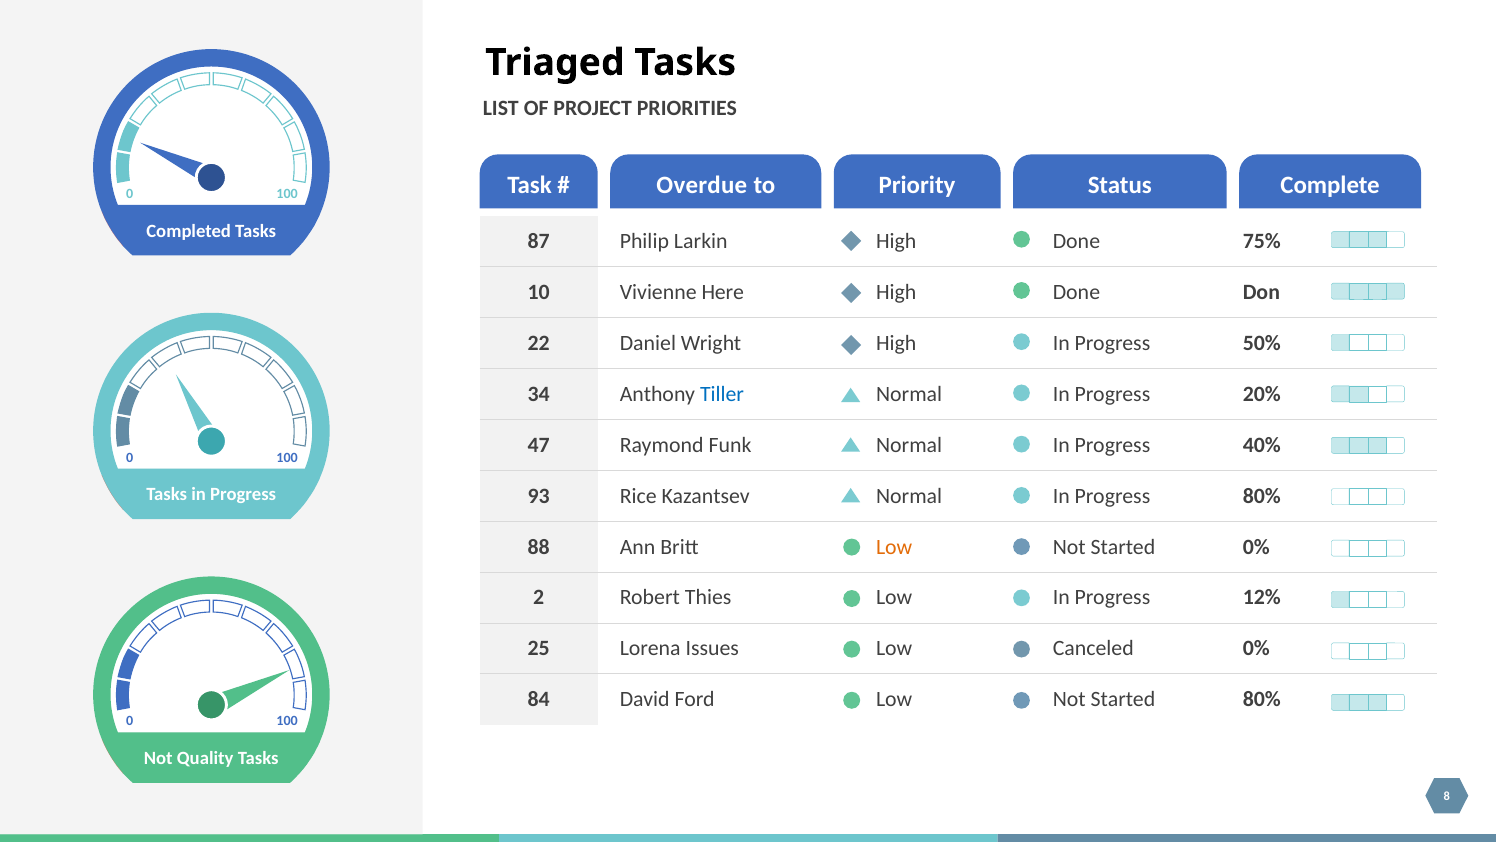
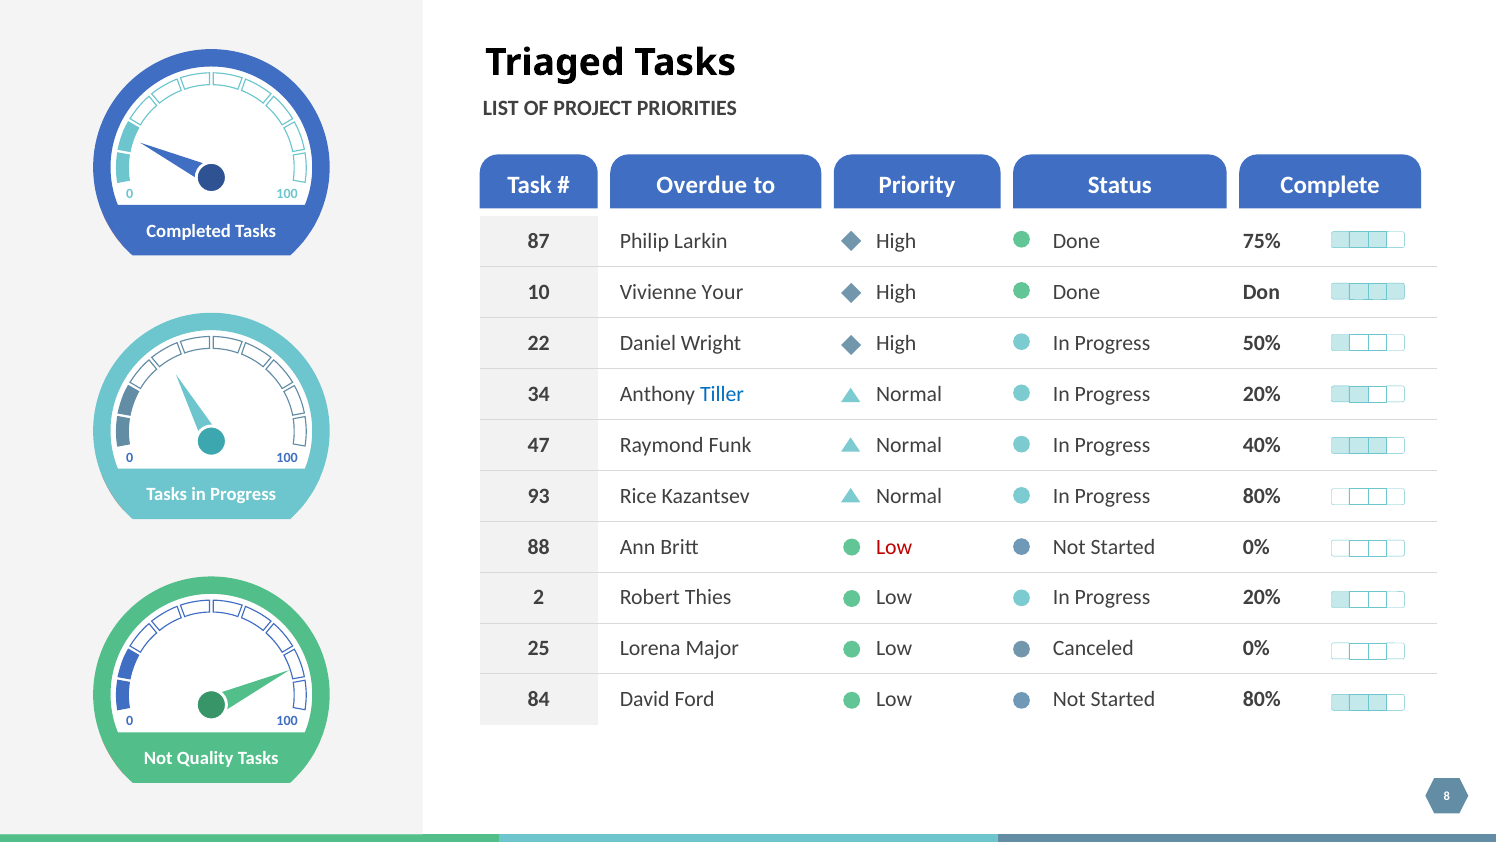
Here: Here -> Your (723, 292)
Low colour: orange -> red (894, 547)
Low In Progress 12%: 12% -> 20% (1262, 598)
Issues: Issues -> Major (712, 648)
